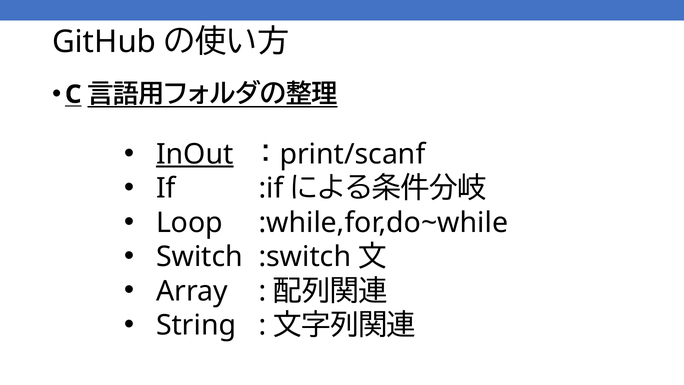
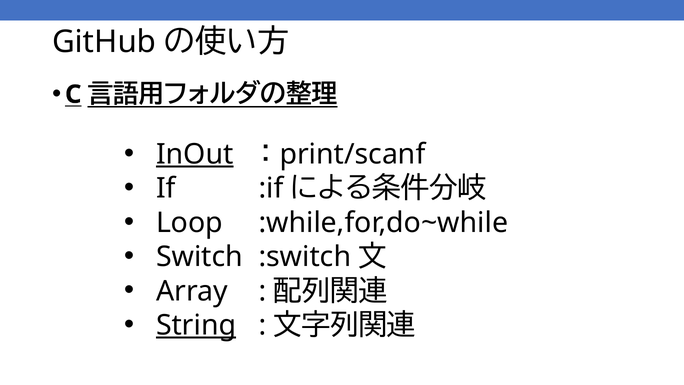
String underline: none -> present (196, 325)
